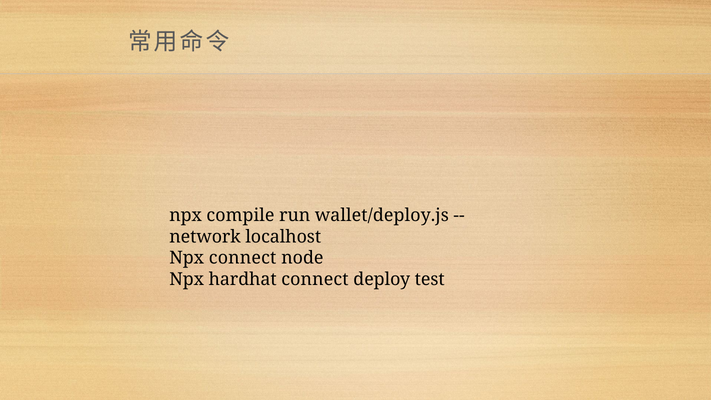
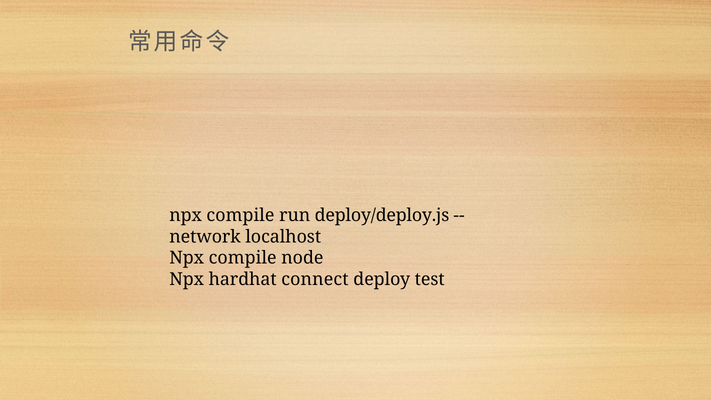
wallet/deploy.js: wallet/deploy.js -> deploy/deploy.js (382, 215)
connect: connect -> compile (243, 258)
